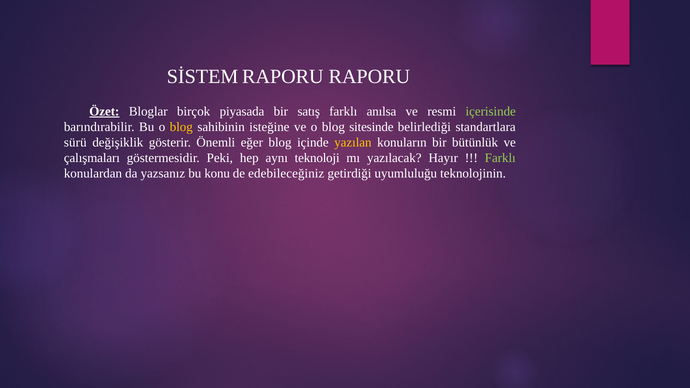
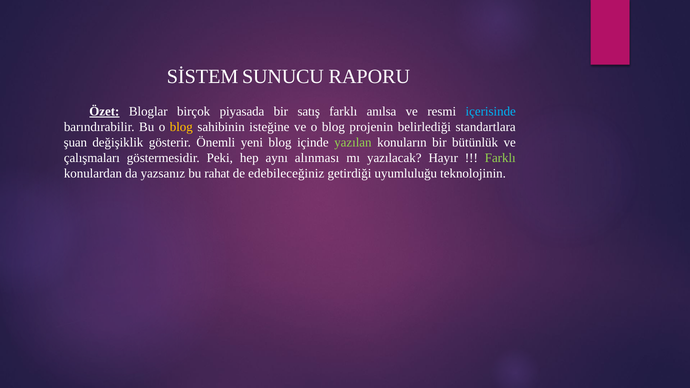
SİSTEM RAPORU: RAPORU -> SUNUCU (283, 76)
içerisinde colour: light green -> light blue (491, 111)
sitesinde: sitesinde -> projenin (371, 127)
sürü: sürü -> şuan (75, 142)
eğer: eğer -> yeni (252, 142)
yazılan colour: yellow -> light green (353, 142)
teknoloji: teknoloji -> alınması (317, 158)
konu: konu -> rahat (217, 173)
